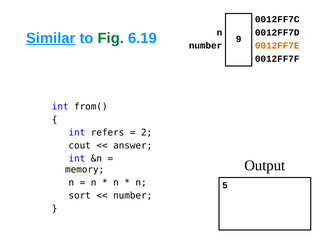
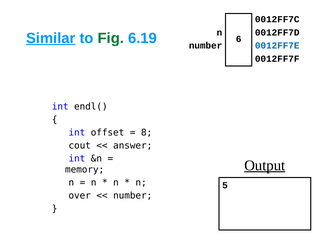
9: 9 -> 6 (239, 39)
0012FF7E colour: orange -> blue (277, 46)
from(: from( -> endl( (91, 107)
refers: refers -> offset (108, 132)
2: 2 -> 8 (147, 132)
Output underline: none -> present (265, 165)
sort: sort -> over (80, 195)
